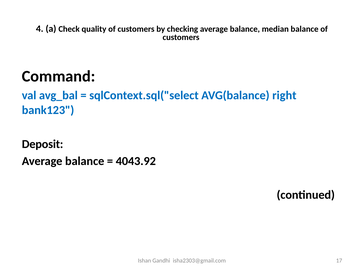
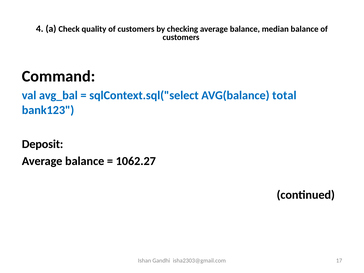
right: right -> total (284, 95)
4043.92: 4043.92 -> 1062.27 (136, 161)
